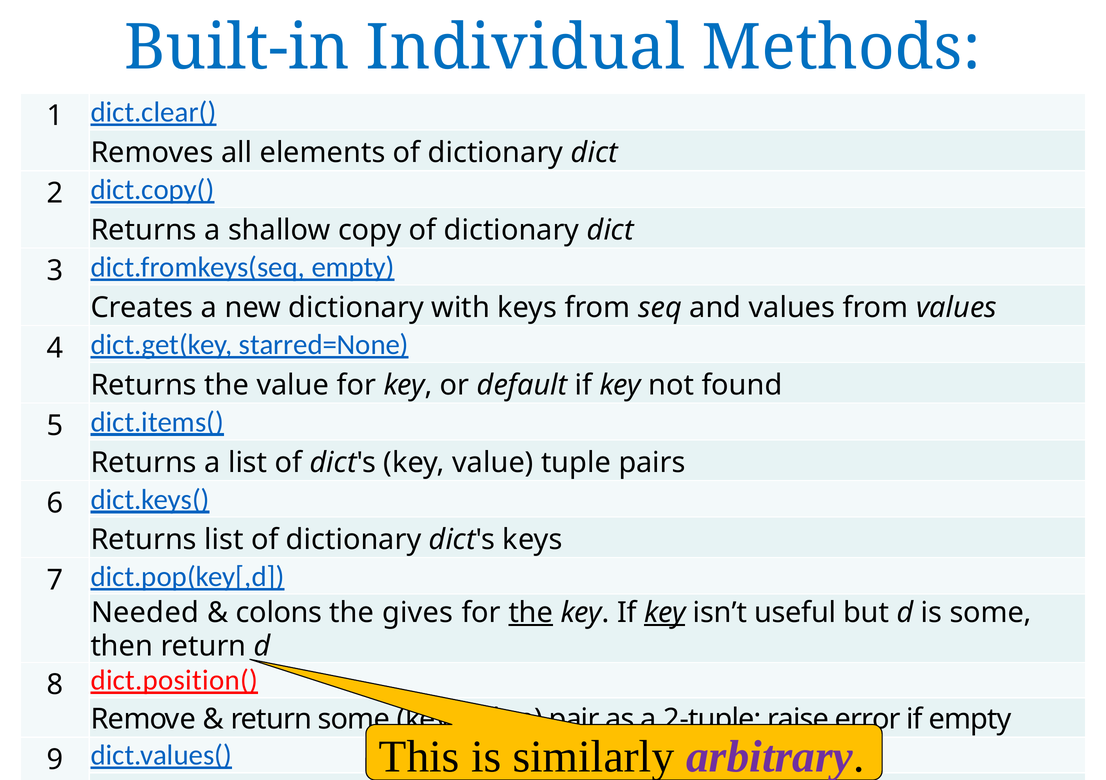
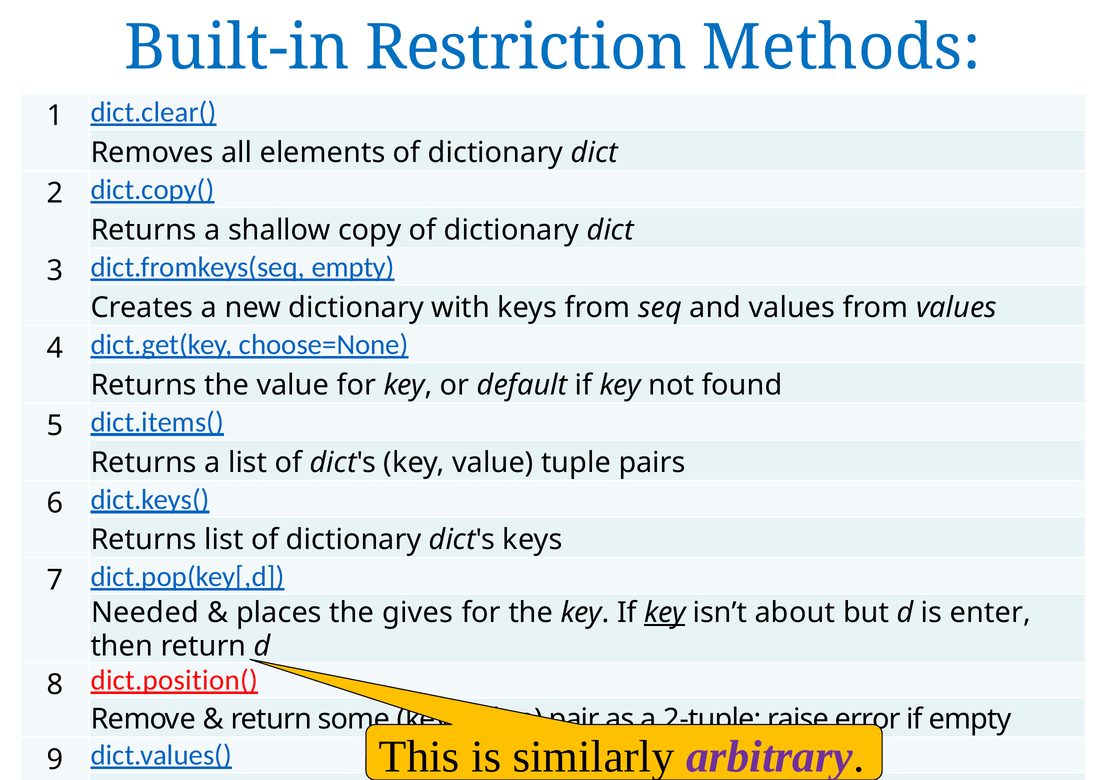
Individual: Individual -> Restriction (526, 48)
starred=None: starred=None -> choose=None (324, 344)
colons: colons -> places (279, 612)
the underline: present -> none (531, 612)
useful: useful -> about (795, 612)
is some: some -> enter (990, 612)
